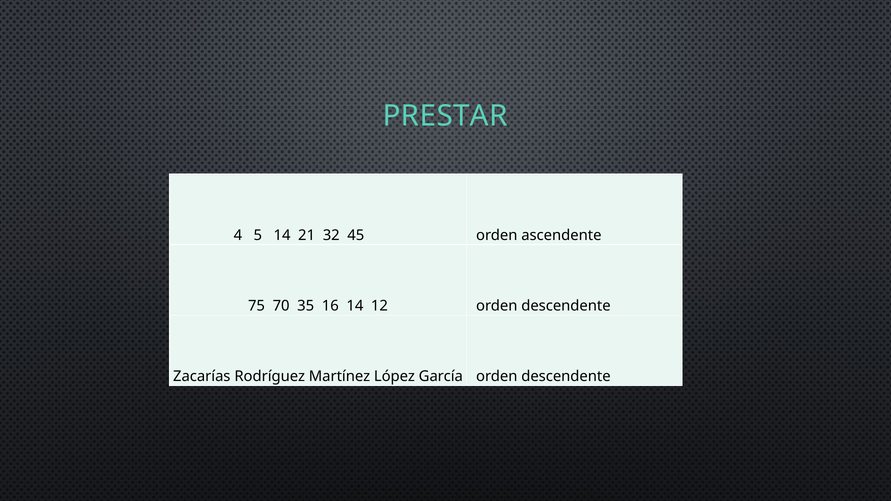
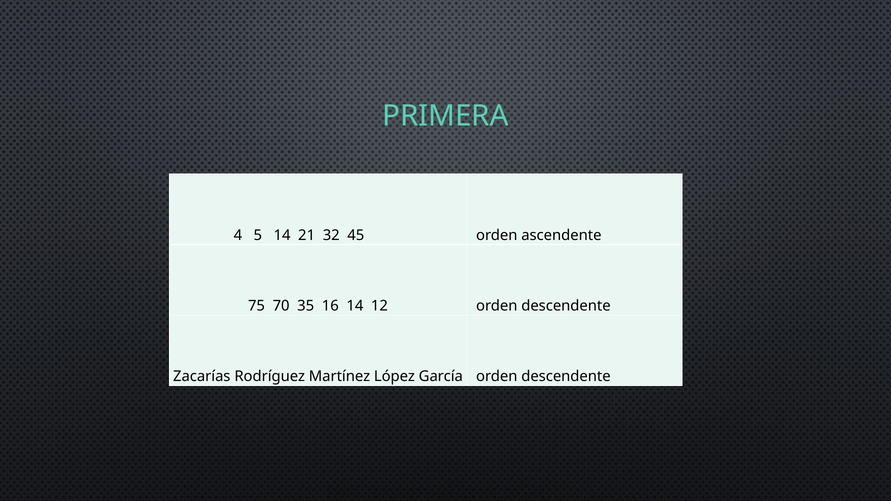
PRESTAR: PRESTAR -> PRIMERA (445, 116)
